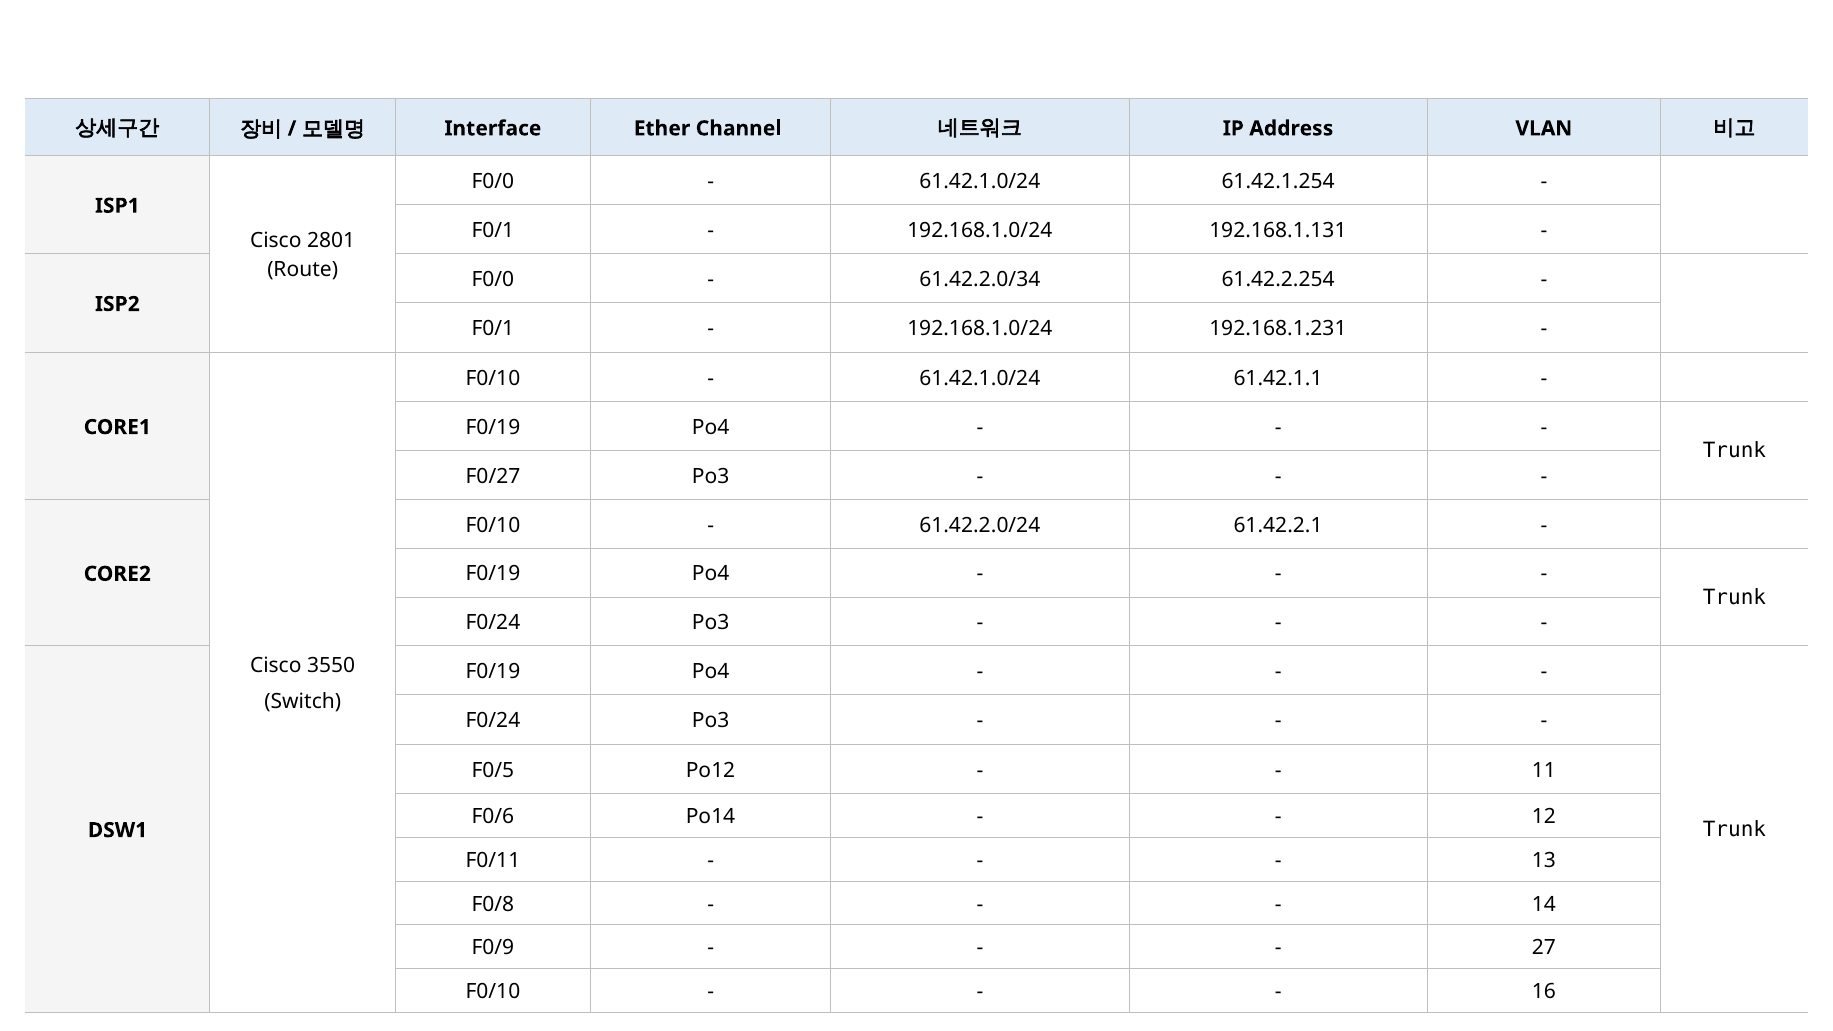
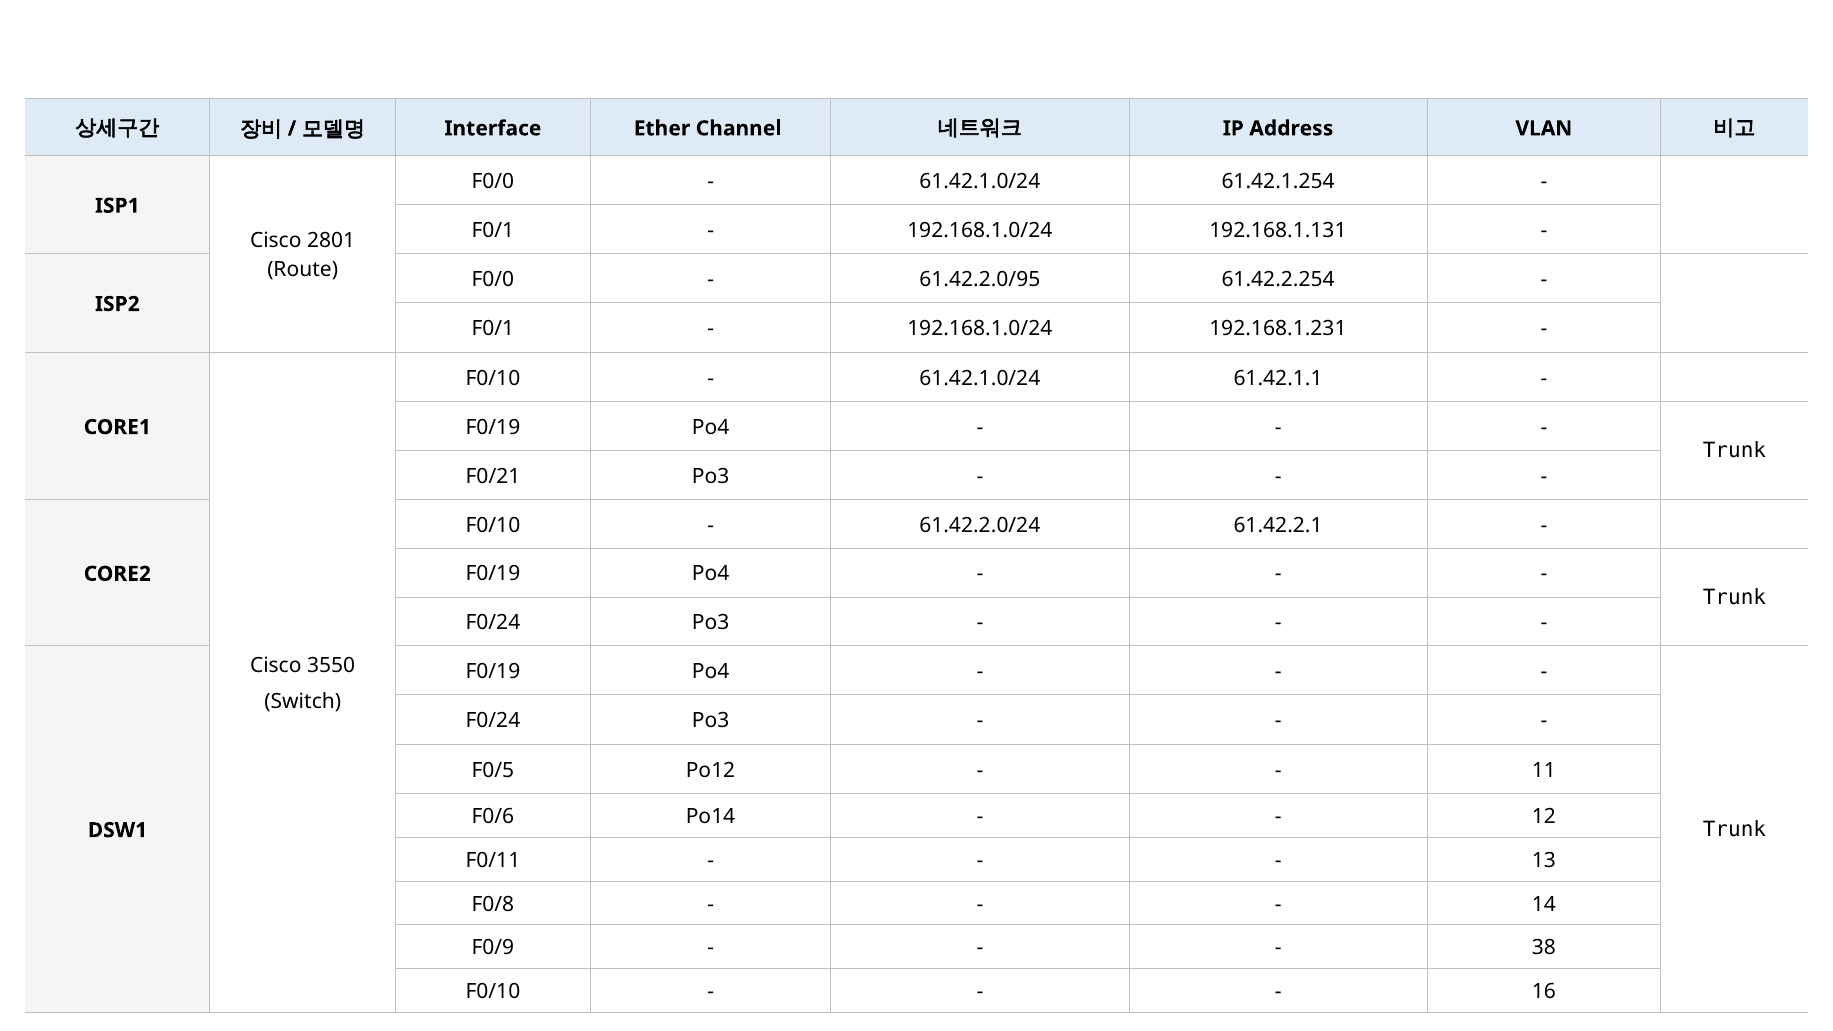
61.42.2.0/34: 61.42.2.0/34 -> 61.42.2.0/95 (980, 279)
F0/27: F0/27 -> F0/21 (493, 476)
27: 27 -> 38 (1544, 948)
